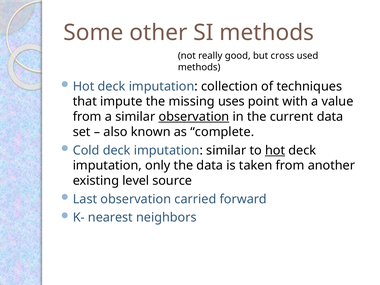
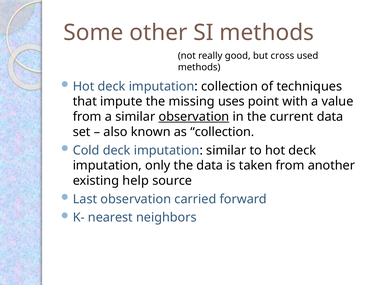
as complete: complete -> collection (222, 132)
hot underline: present -> none (275, 150)
level: level -> help (136, 181)
